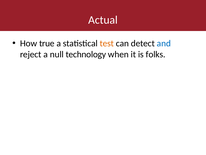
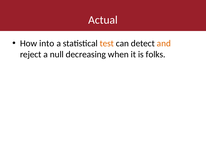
true: true -> into (47, 43)
and colour: blue -> orange (164, 43)
technology: technology -> decreasing (86, 54)
